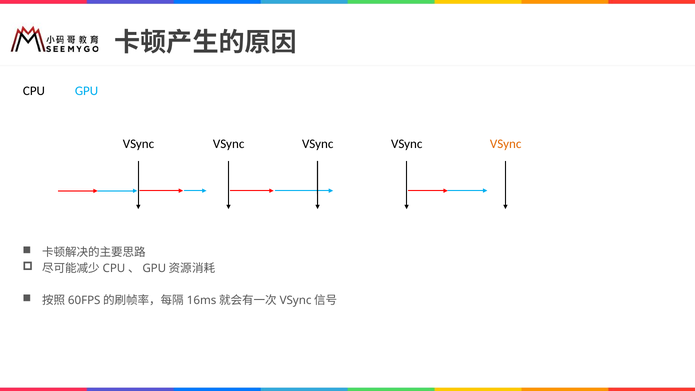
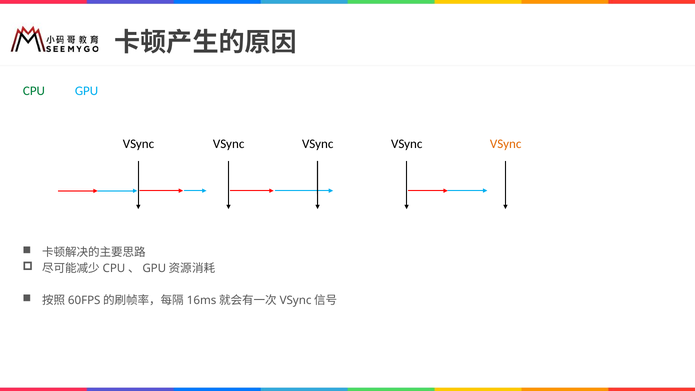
CPU colour: black -> green (34, 91)
